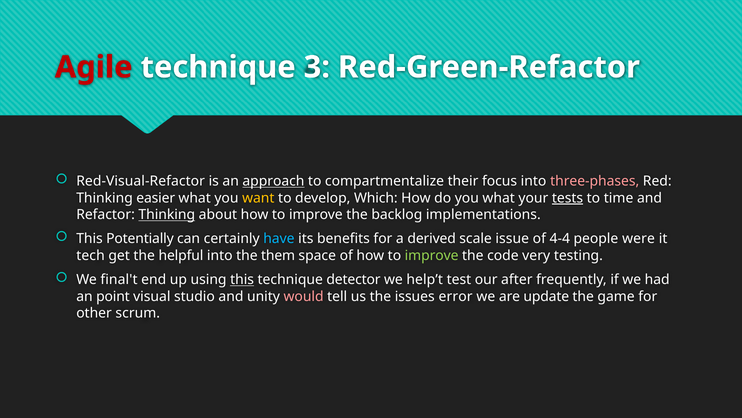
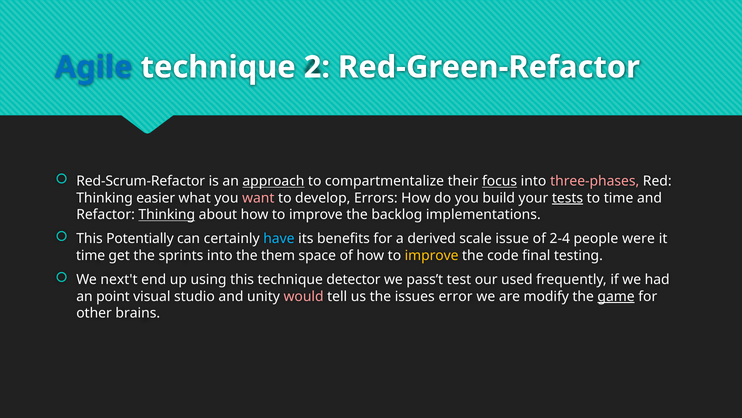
Agile colour: red -> blue (94, 67)
3: 3 -> 2 (317, 67)
Red-Visual-Refactor: Red-Visual-Refactor -> Red-Scrum-Refactor (141, 181)
focus underline: none -> present (500, 181)
want colour: yellow -> pink (258, 198)
Which: Which -> Errors (376, 198)
you what: what -> build (499, 198)
4-4: 4-4 -> 2-4 (560, 239)
tech: tech -> time (91, 255)
helpful: helpful -> sprints (181, 255)
improve colour: light green -> yellow (432, 255)
very: very -> final (536, 255)
final't: final't -> next't (119, 279)
this underline: present -> none (242, 279)
help’t: help’t -> pass’t (425, 279)
after: after -> used (517, 279)
update: update -> modify (546, 296)
game underline: none -> present (616, 296)
scrum: scrum -> brains (138, 313)
